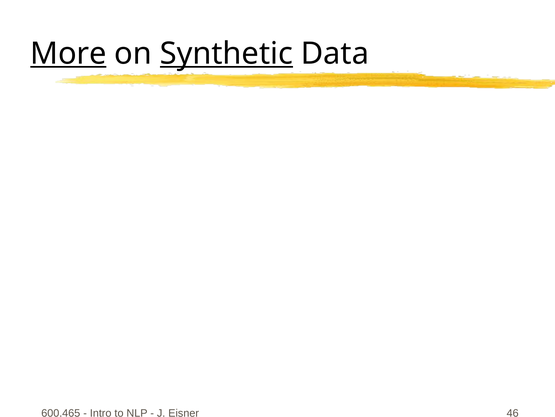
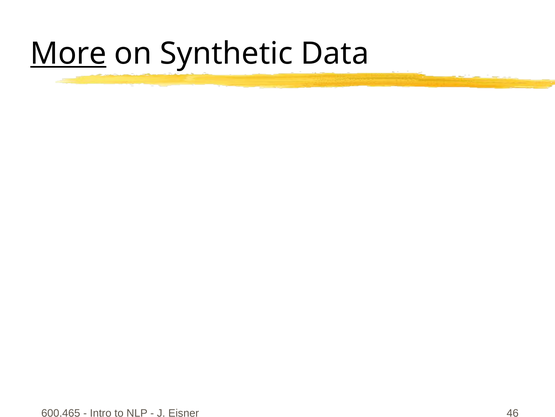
Synthetic underline: present -> none (226, 54)
